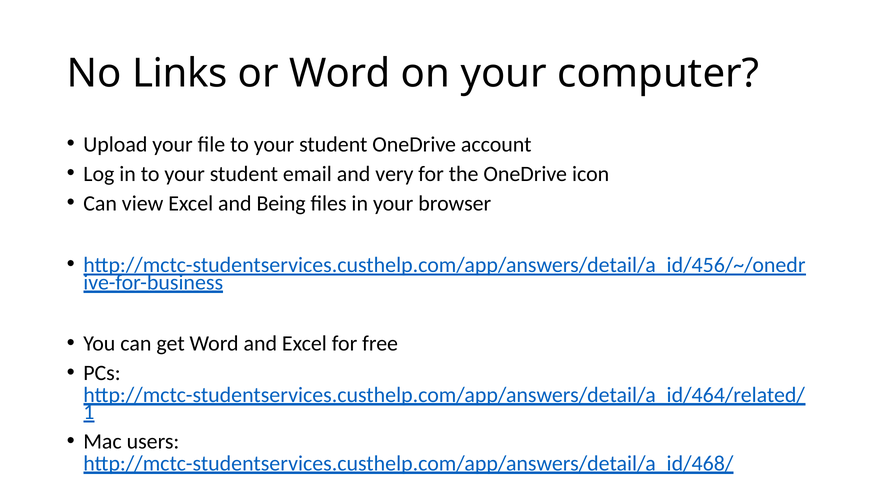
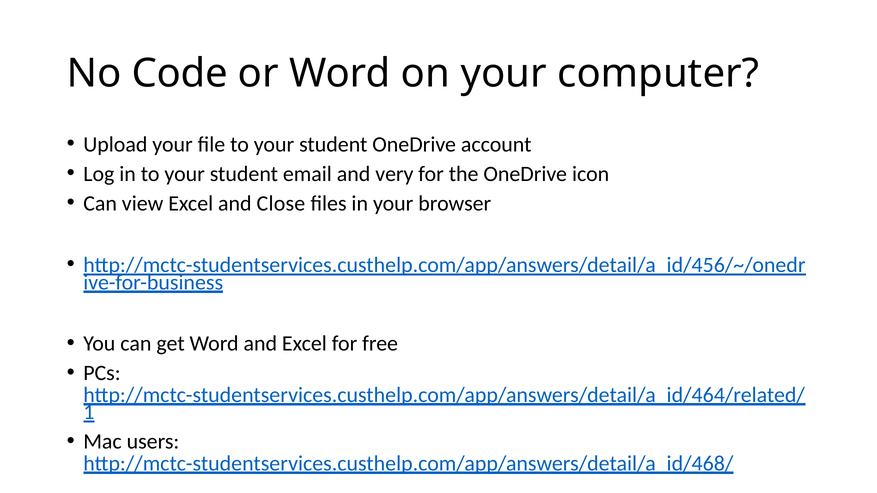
Links: Links -> Code (180, 74)
Being: Being -> Close (281, 203)
